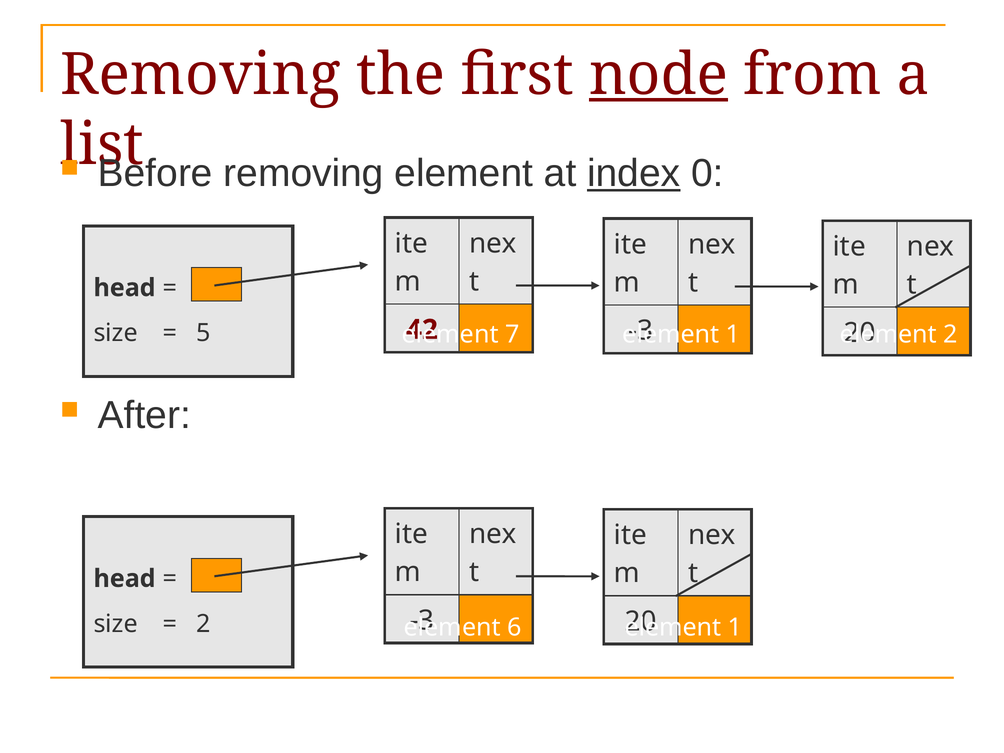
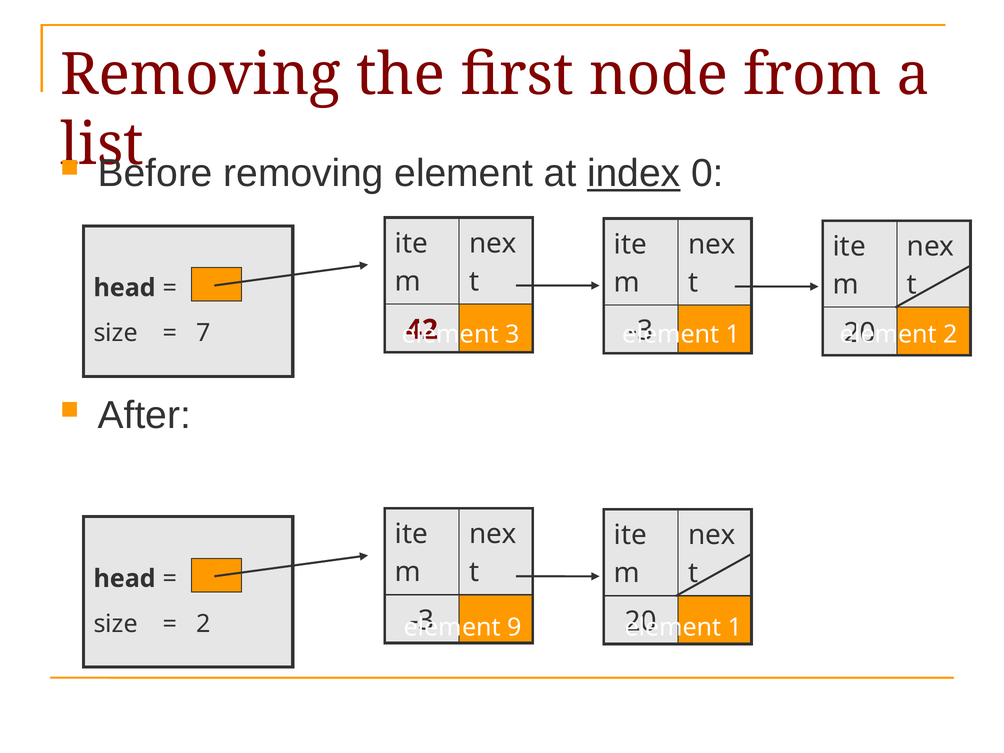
node underline: present -> none (659, 75)
5: 5 -> 7 (204, 333)
7: 7 -> 3 (512, 334)
6: 6 -> 9 (514, 627)
